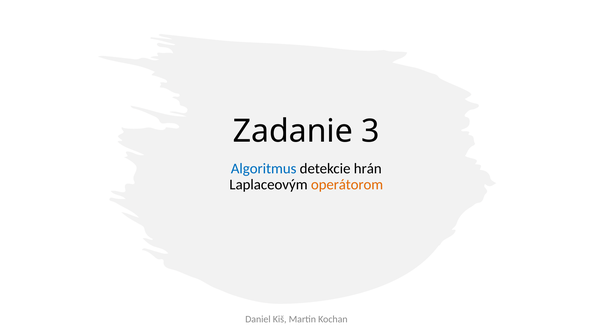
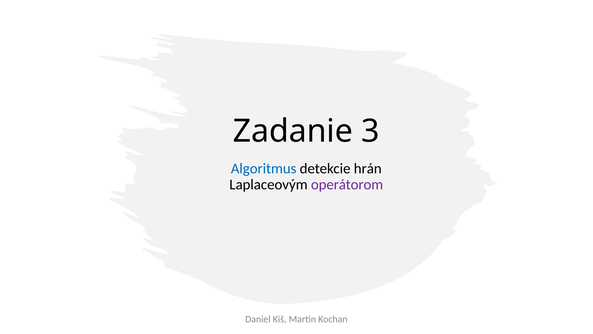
operátorom colour: orange -> purple (347, 184)
